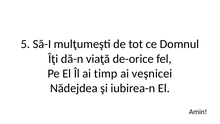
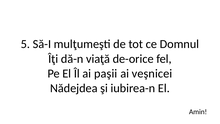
timp: timp -> paşii (106, 73)
